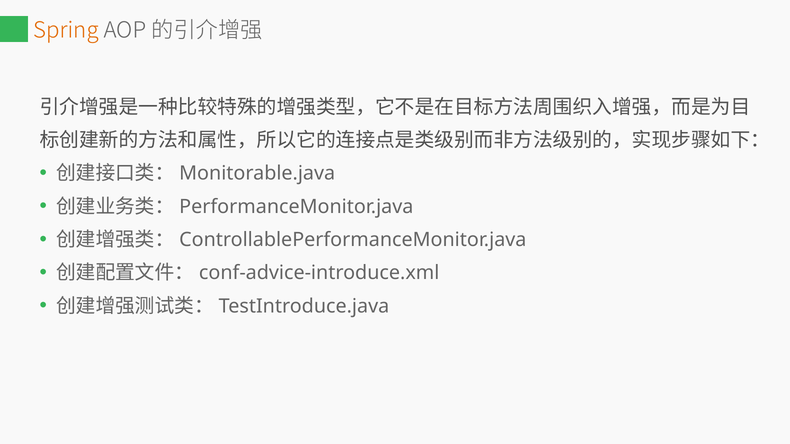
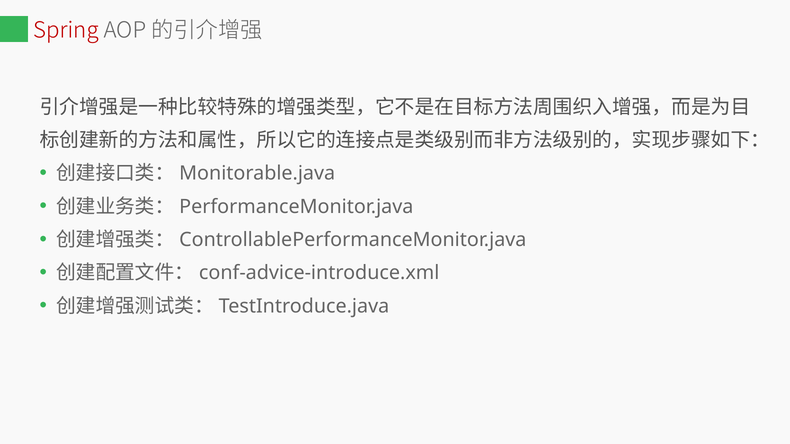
Spring colour: orange -> red (66, 31)
